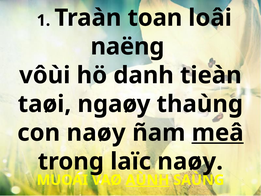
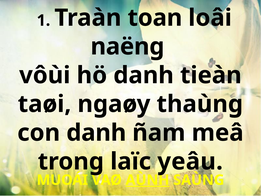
con naøy: naøy -> danh (96, 133)
meâ underline: present -> none (218, 133)
laïc naøy: naøy -> yeâu (190, 161)
